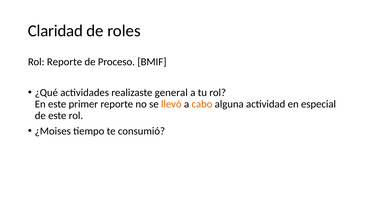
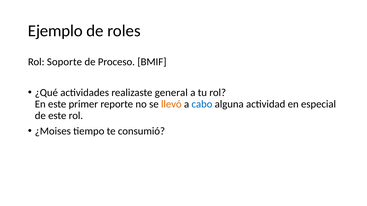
Claridad: Claridad -> Ejemplo (55, 31)
Rol Reporte: Reporte -> Soporte (64, 62)
cabo colour: orange -> blue (202, 104)
